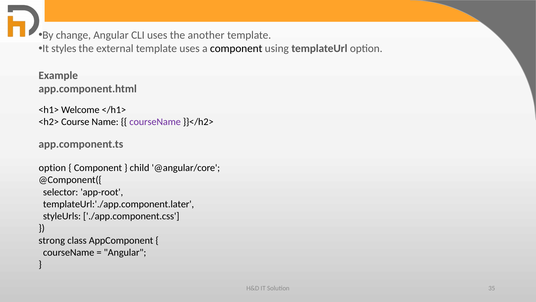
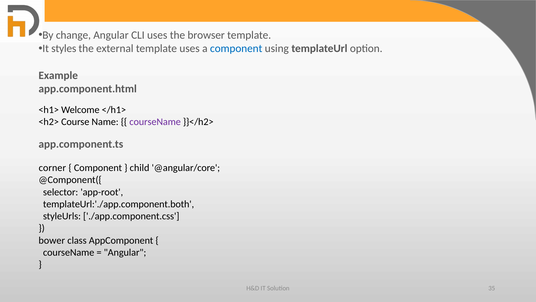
another: another -> browser (206, 35)
component colour: black -> blue (236, 49)
option: option -> corner (52, 168)
templateUrl:'./app.component.later: templateUrl:'./app.component.later -> templateUrl:'./app.component.both (119, 204)
strong: strong -> bower (52, 240)
